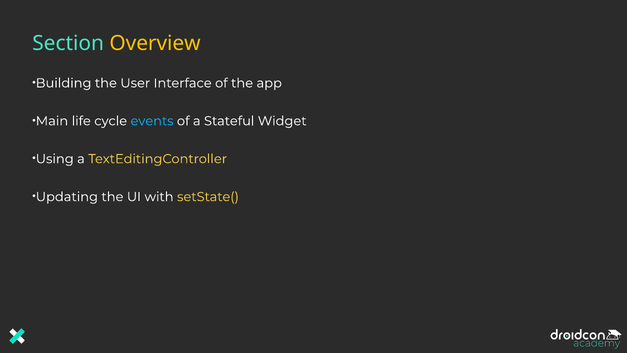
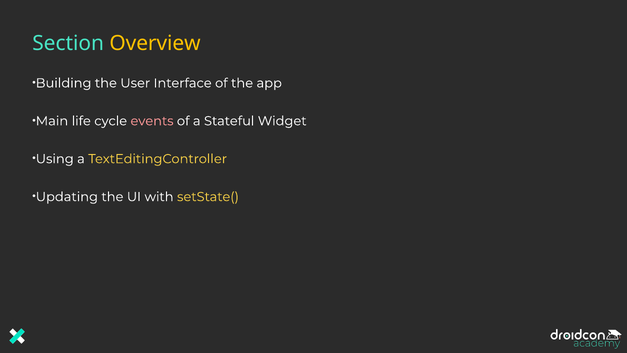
events colour: light blue -> pink (152, 121)
